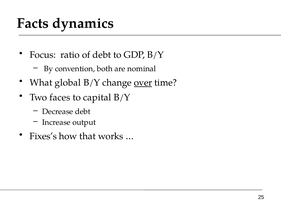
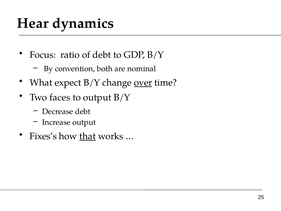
Facts: Facts -> Hear (33, 23)
global: global -> expect (68, 83)
to capital: capital -> output (97, 97)
that underline: none -> present (88, 136)
